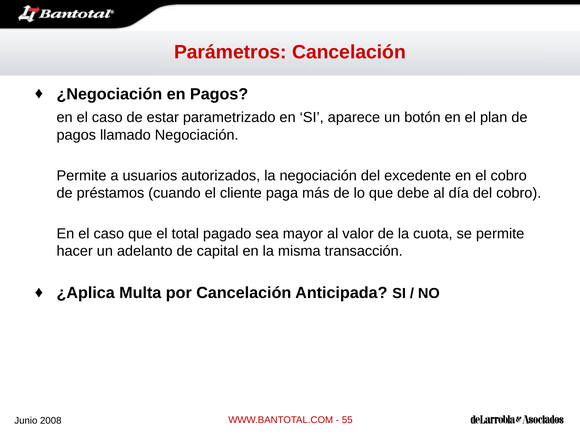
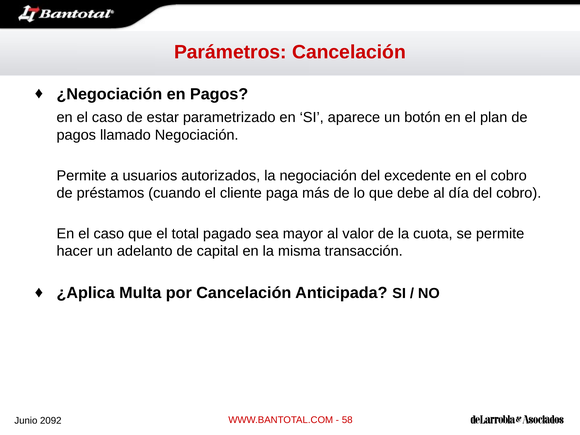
55: 55 -> 58 (347, 420)
2008: 2008 -> 2092 (51, 421)
